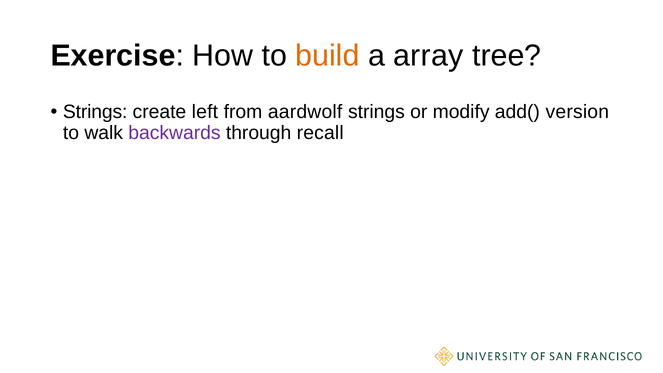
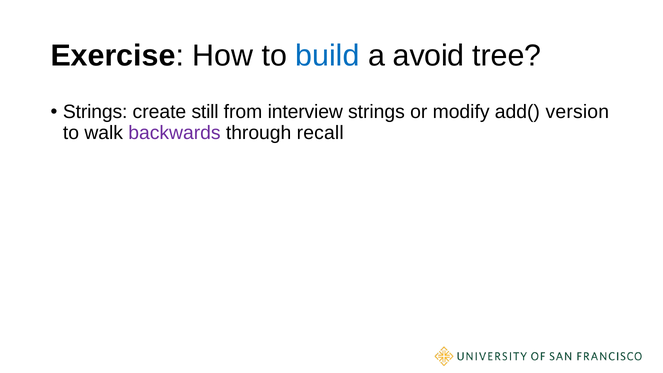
build colour: orange -> blue (328, 56)
array: array -> avoid (429, 56)
left: left -> still (205, 112)
aardwolf: aardwolf -> interview (305, 112)
